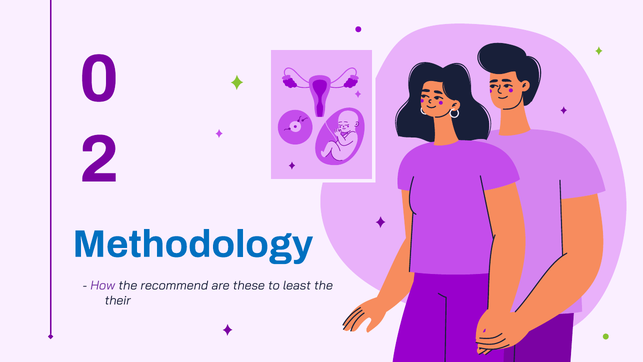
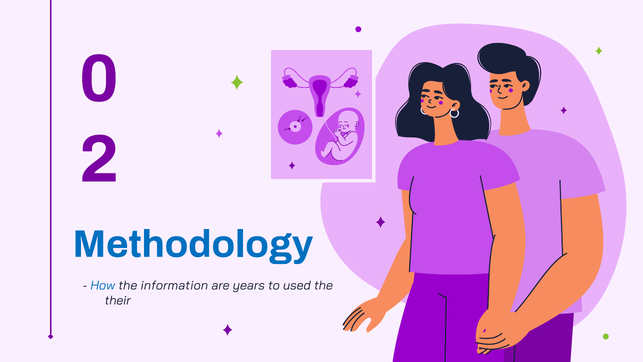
How colour: purple -> blue (103, 285)
recommend: recommend -> information (174, 285)
these: these -> years (249, 285)
least: least -> used (297, 285)
